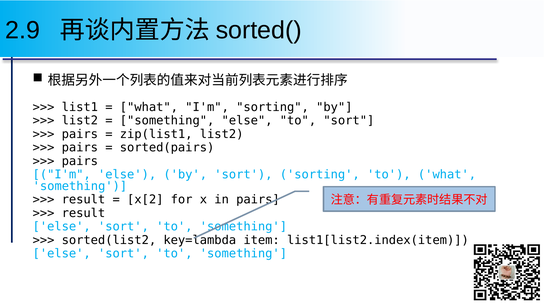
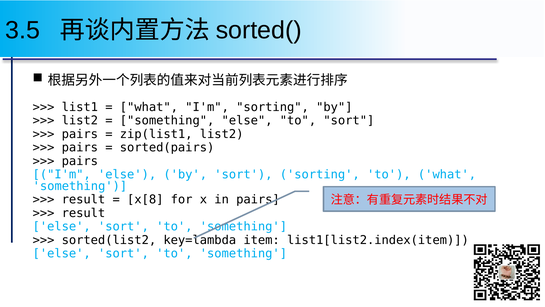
2.9: 2.9 -> 3.5 (23, 30)
x[2: x[2 -> x[8 (145, 199)
